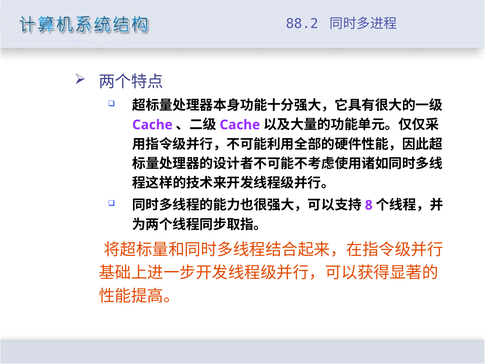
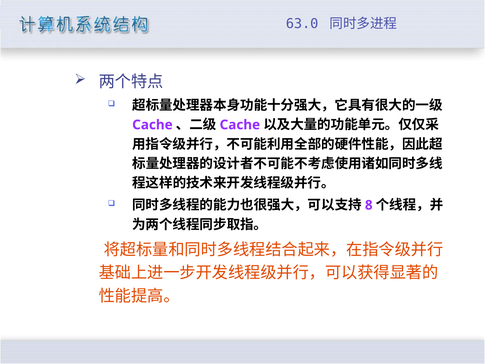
88.2: 88.2 -> 63.0 (302, 24)
